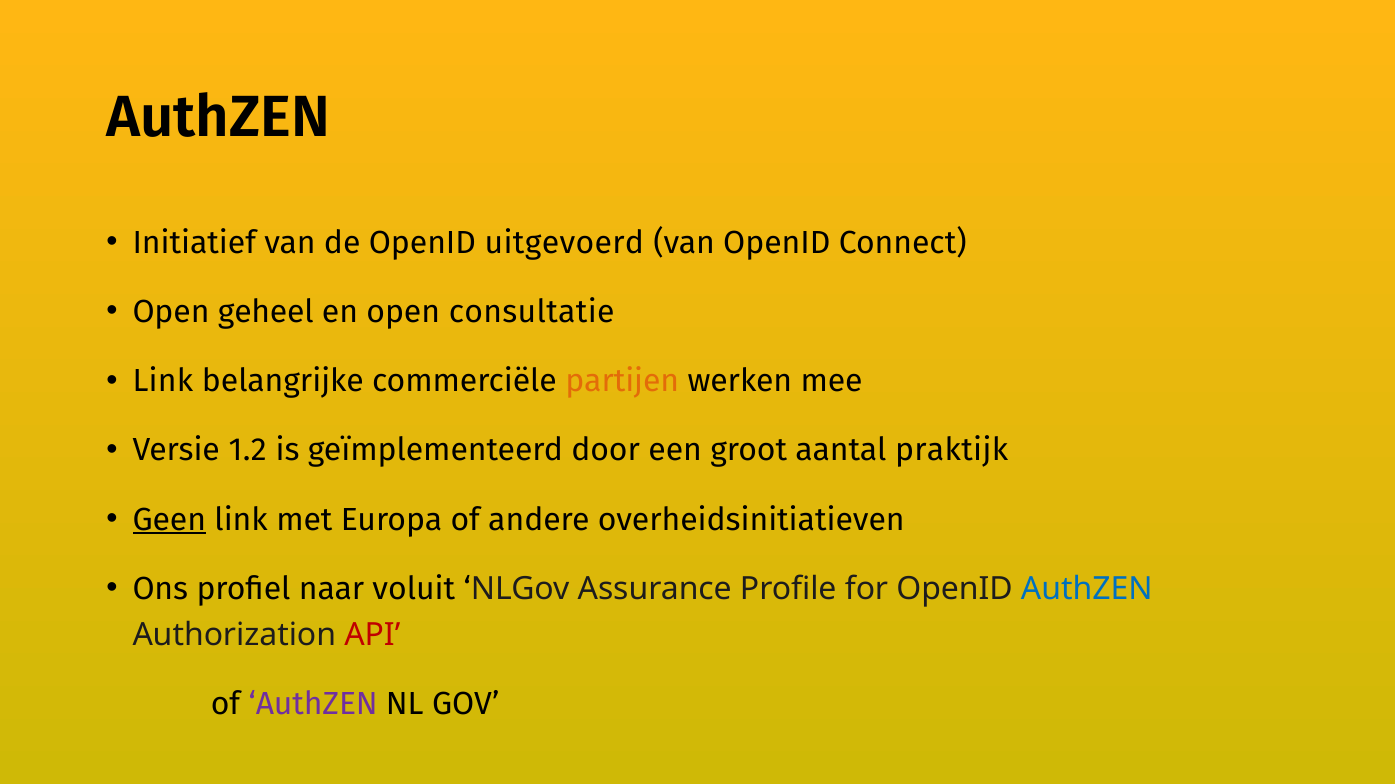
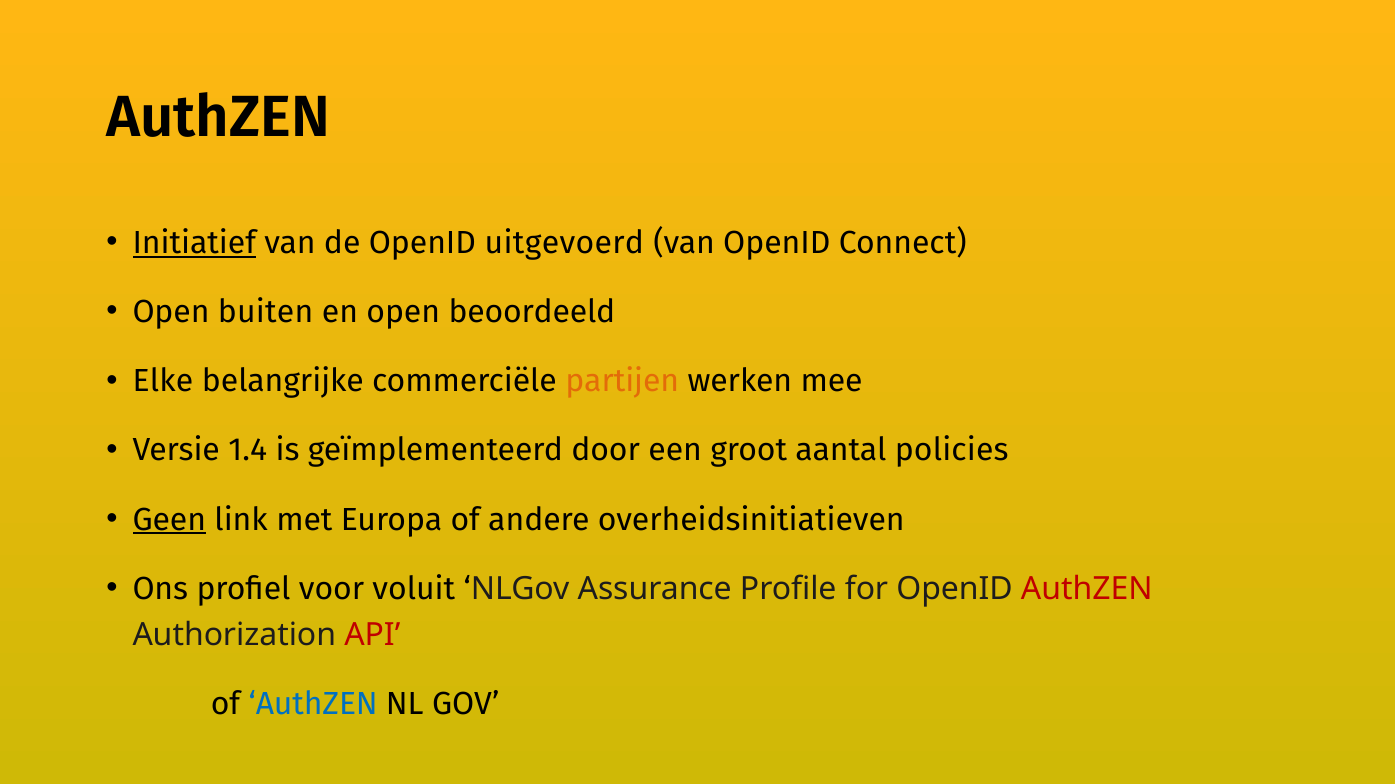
Initiatief underline: none -> present (194, 243)
geheel: geheel -> buiten (266, 312)
consultatie: consultatie -> beoordeeld (532, 312)
Link: Link -> Elke (163, 382)
1.2: 1.2 -> 1.4 (248, 451)
praktijk: praktijk -> policies (952, 451)
naar: naar -> voor (332, 589)
AuthZEN colour: blue -> red (1087, 589)
AuthZEN colour: purple -> blue (313, 704)
